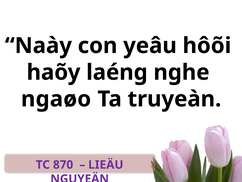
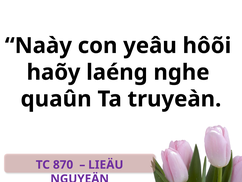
ngaøo: ngaøo -> quaûn (56, 99)
